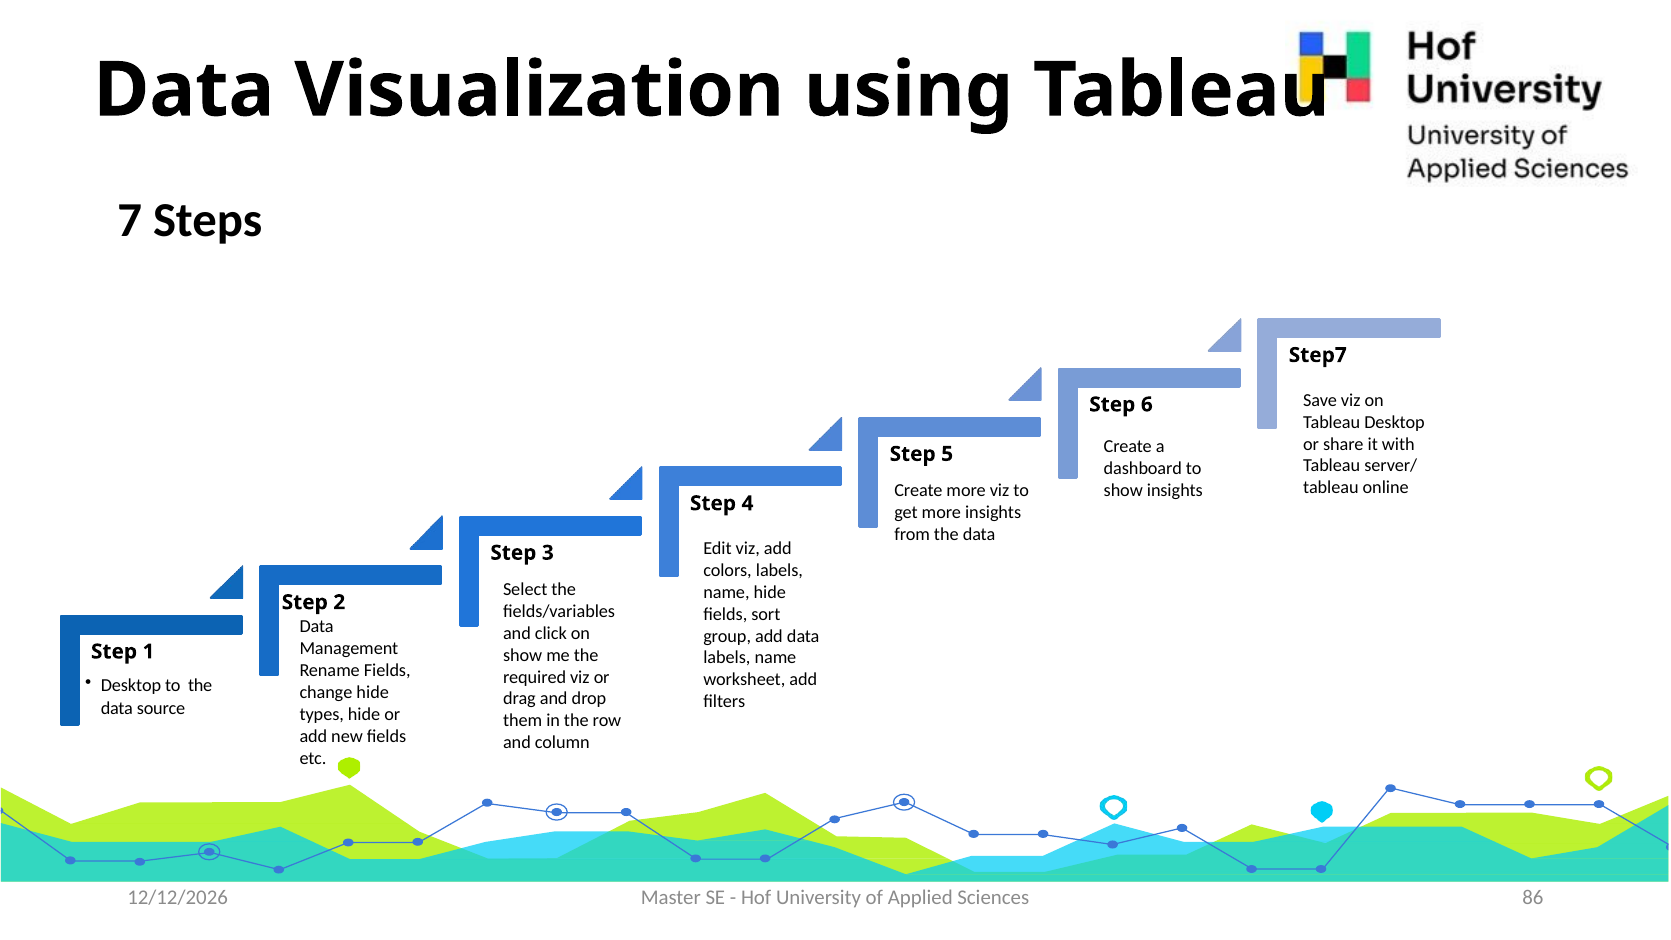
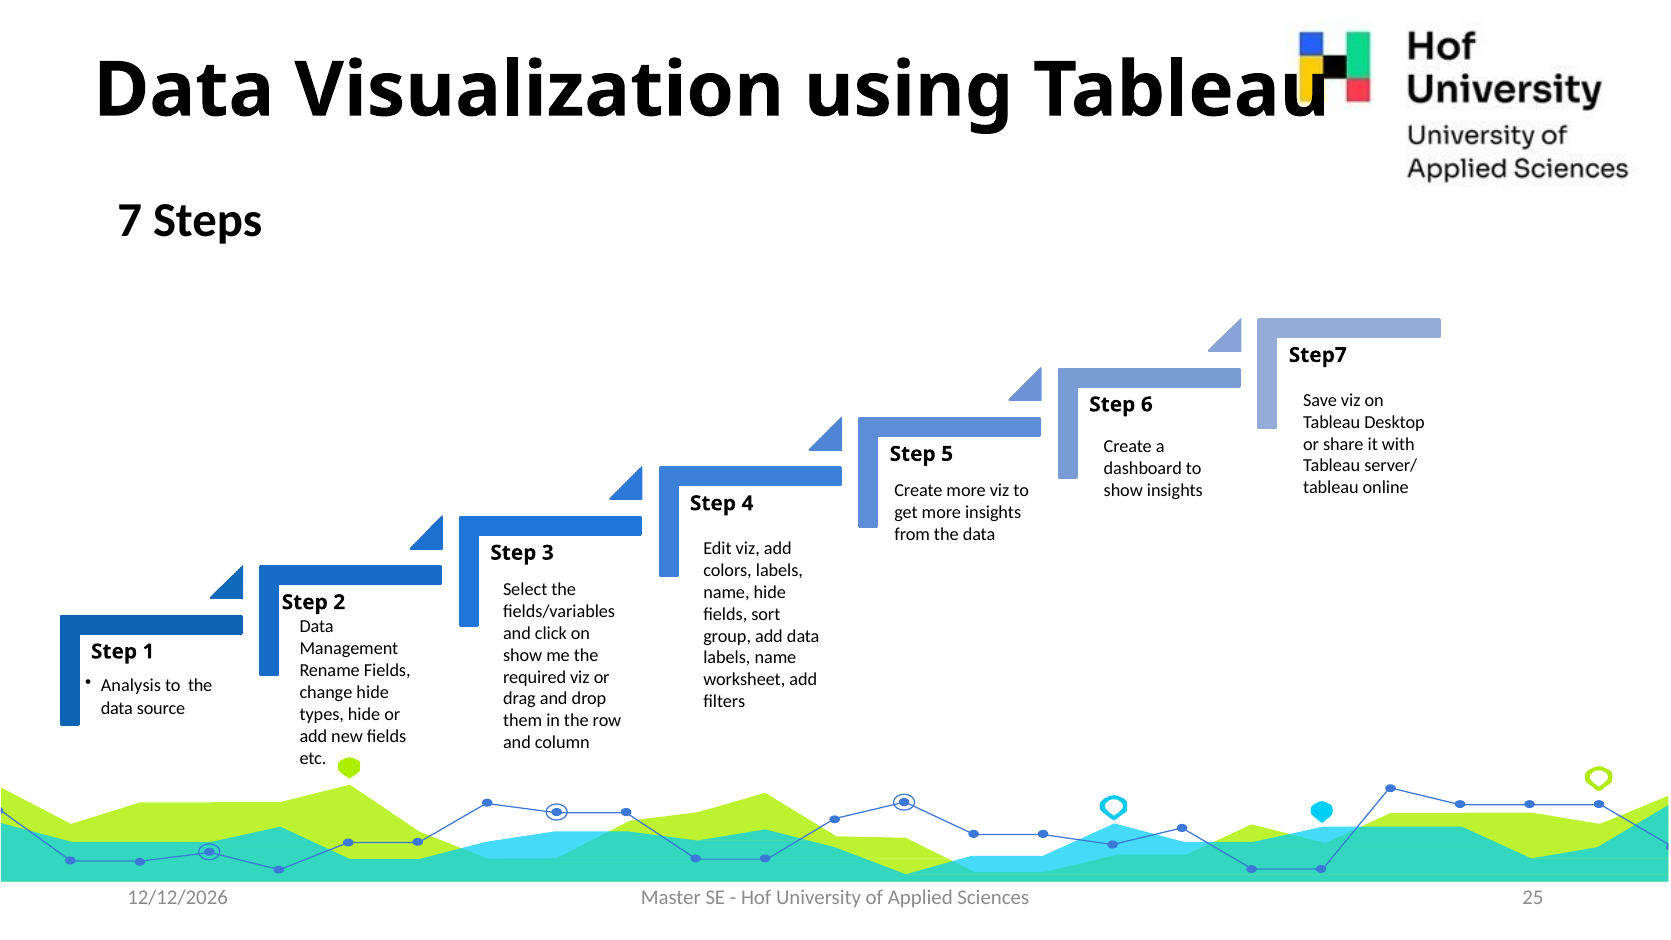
Desktop: Desktop -> Analysis (131, 686)
86: 86 -> 25 (1533, 897)
